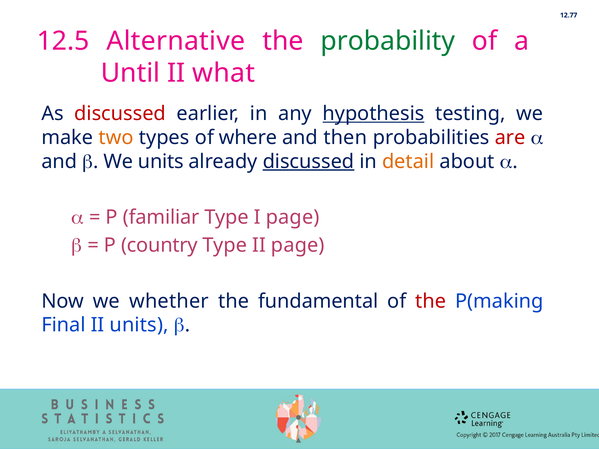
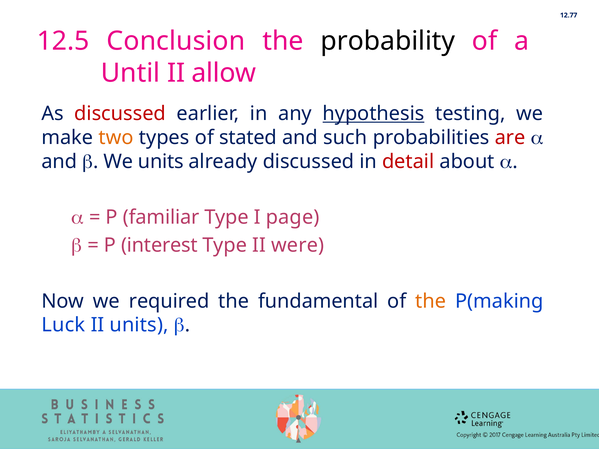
Alternative: Alternative -> Conclusion (176, 41)
probability colour: green -> black (388, 41)
what: what -> allow (224, 73)
where: where -> stated (248, 138)
then: then -> such (345, 138)
discussed underline: present -> none (308, 162)
detail colour: orange -> red (408, 162)
country: country -> interest (159, 245)
II page: page -> were (298, 245)
whether: whether -> required (169, 301)
the colour: red -> orange (431, 301)
Final: Final -> Luck (63, 325)
